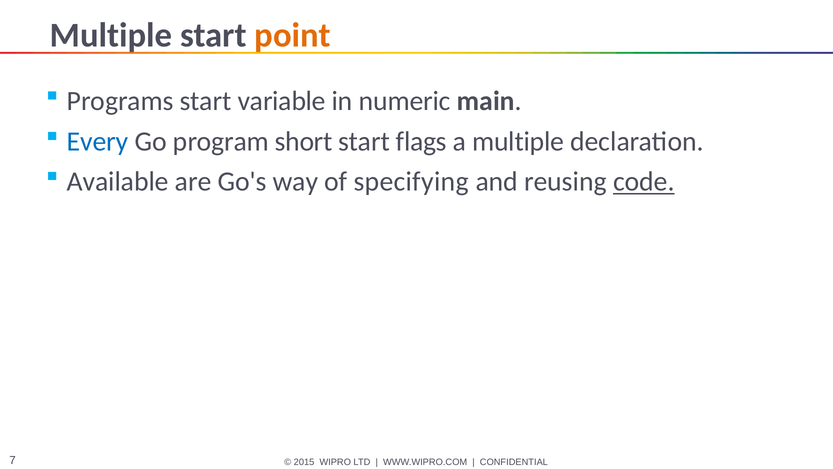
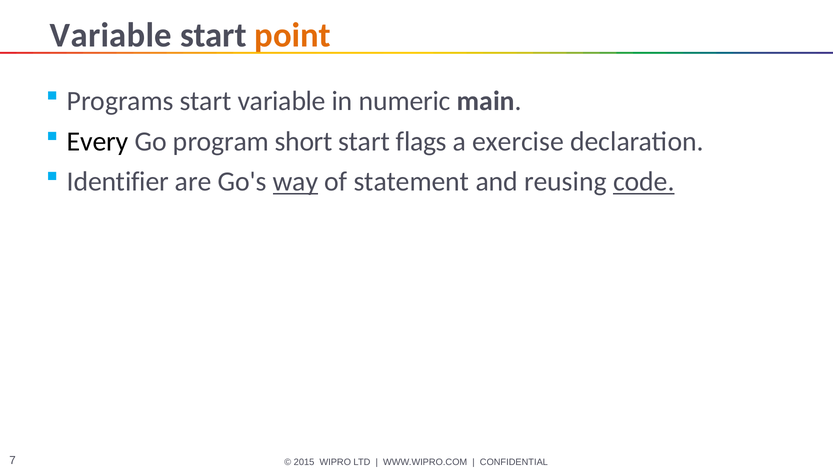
Multiple: Multiple -> Variable (111, 35)
Every colour: blue -> black (98, 141)
a multiple: multiple -> exercise (518, 141)
Available: Available -> Identifier (118, 182)
way underline: none -> present (295, 182)
specifying: specifying -> statement (411, 182)
